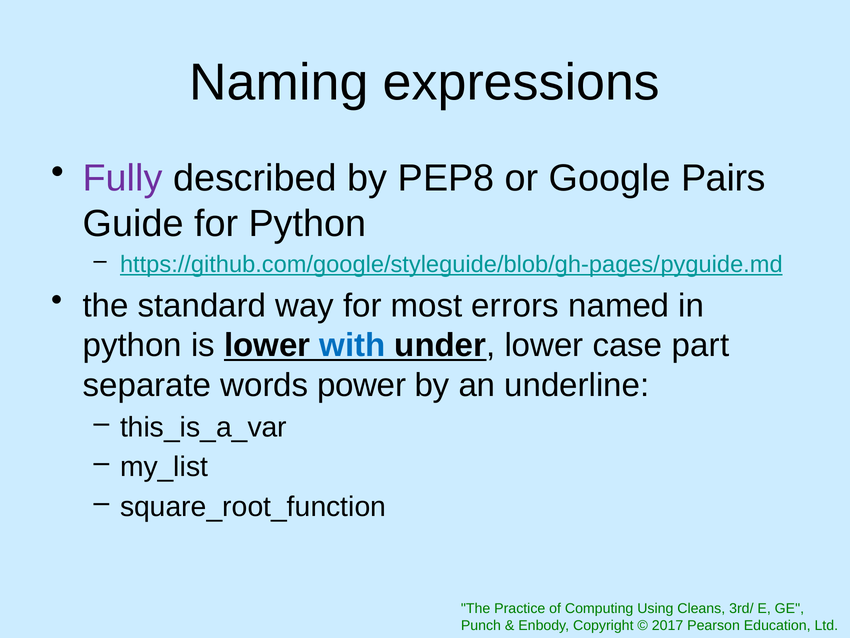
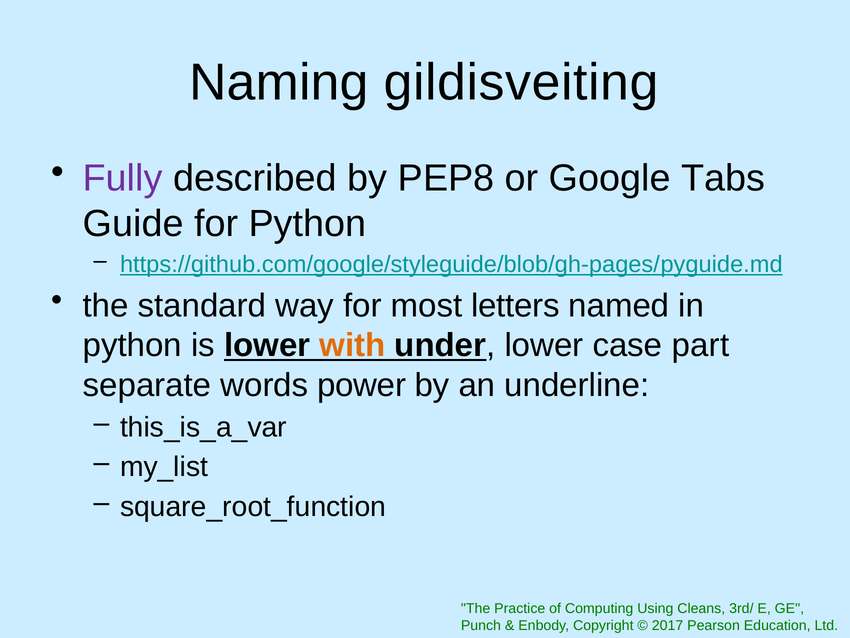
expressions: expressions -> gildisveiting (521, 82)
Pairs: Pairs -> Tabs (723, 178)
errors: errors -> letters (515, 306)
with colour: blue -> orange (352, 345)
